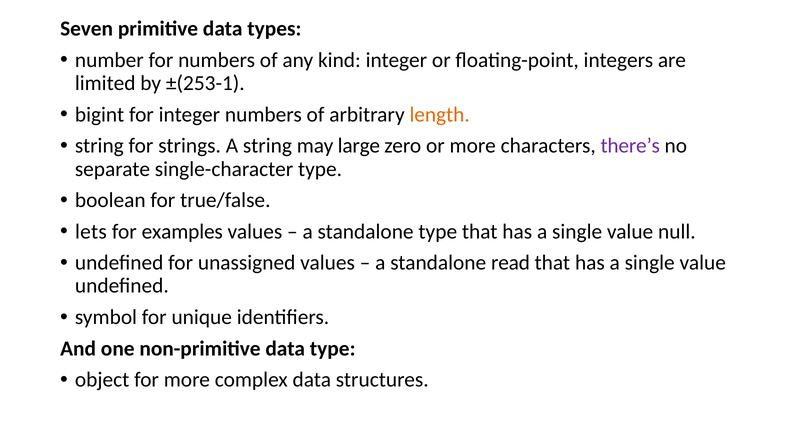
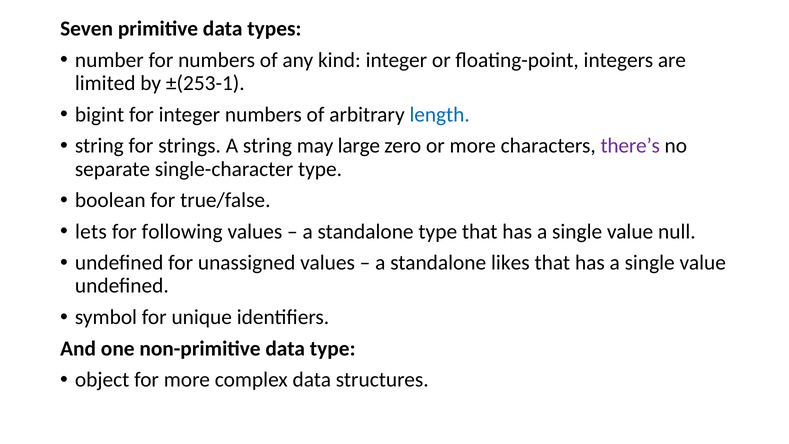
length colour: orange -> blue (440, 115)
examples: examples -> following (182, 231)
read: read -> likes (510, 263)
